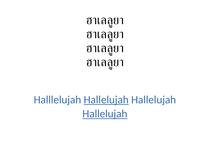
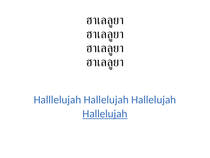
Hallelujah underline: present -> none (106, 99)
